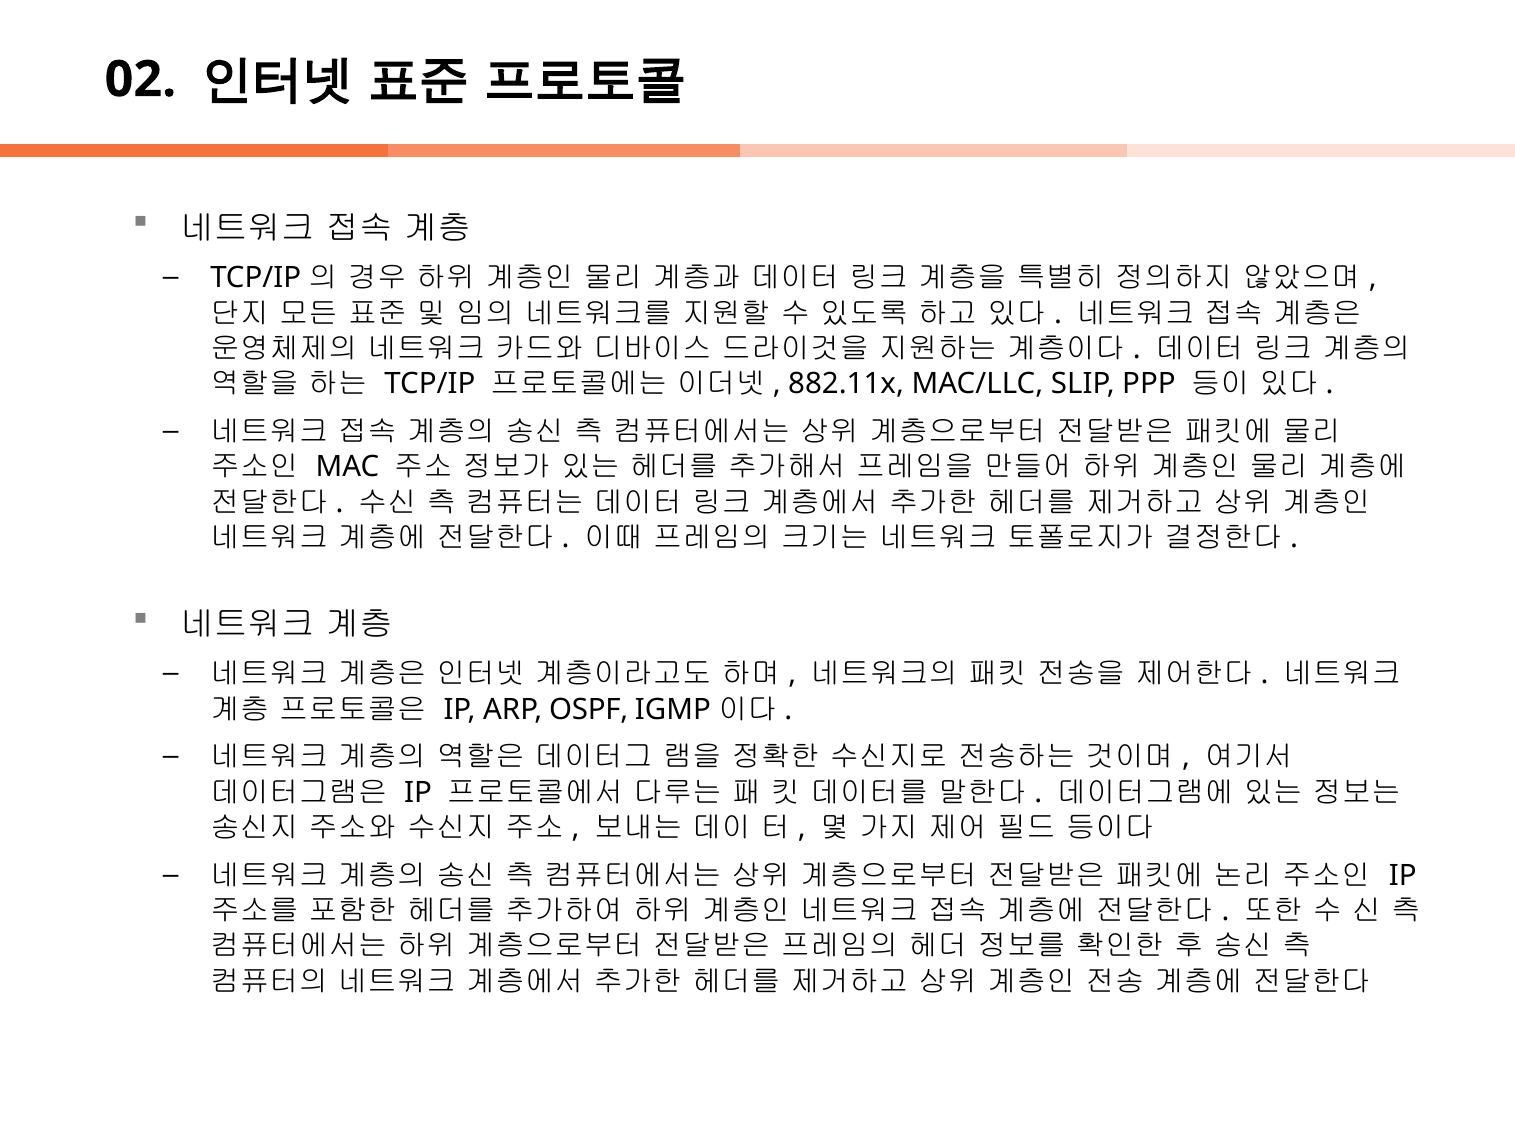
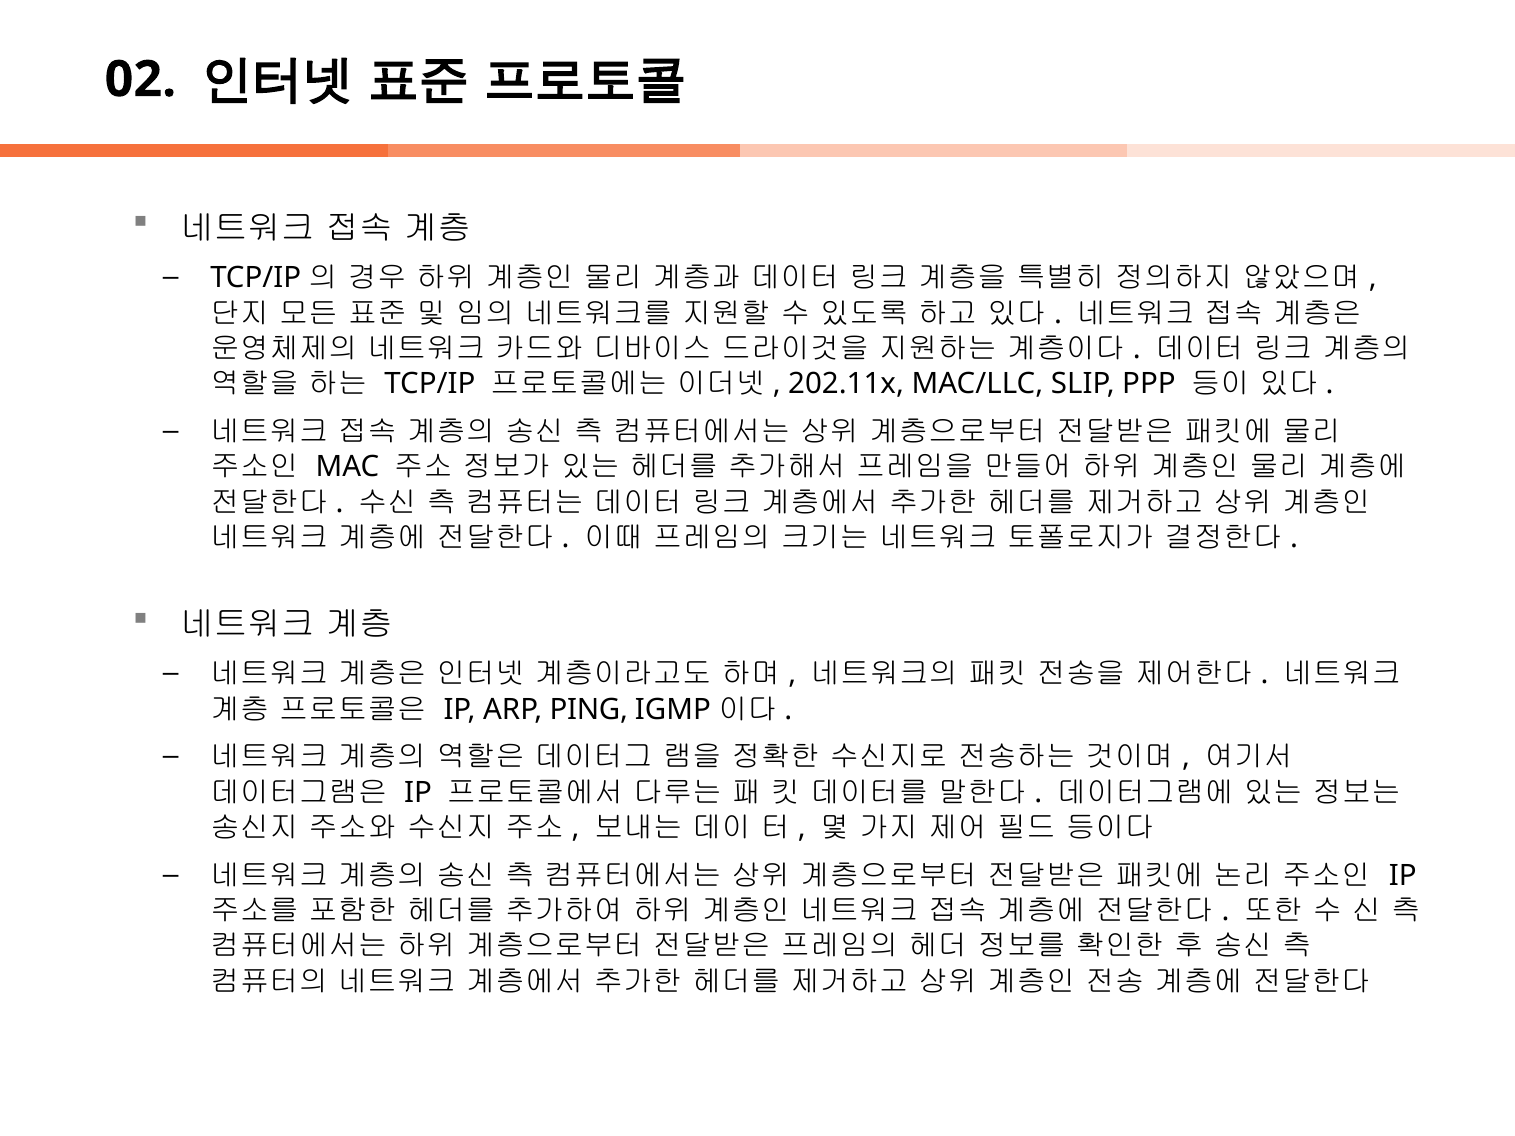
882.11x: 882.11x -> 202.11x (846, 384)
OSPF: OSPF -> PING (589, 710)
